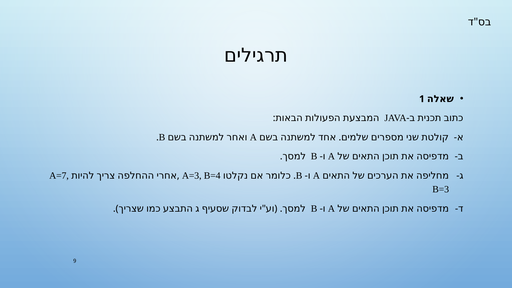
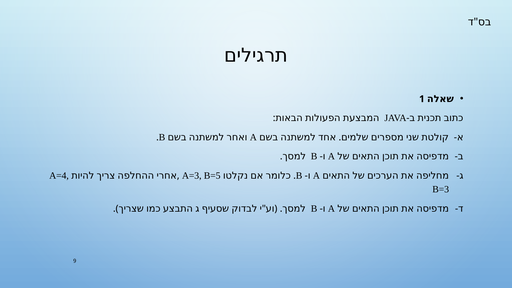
A=7: A=7 -> A=4 (59, 176)
B=4: B=4 -> B=5 (212, 176)
